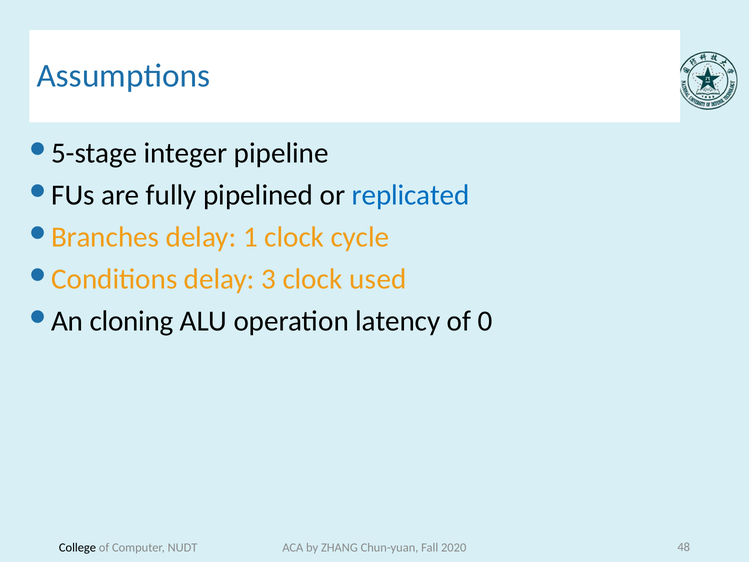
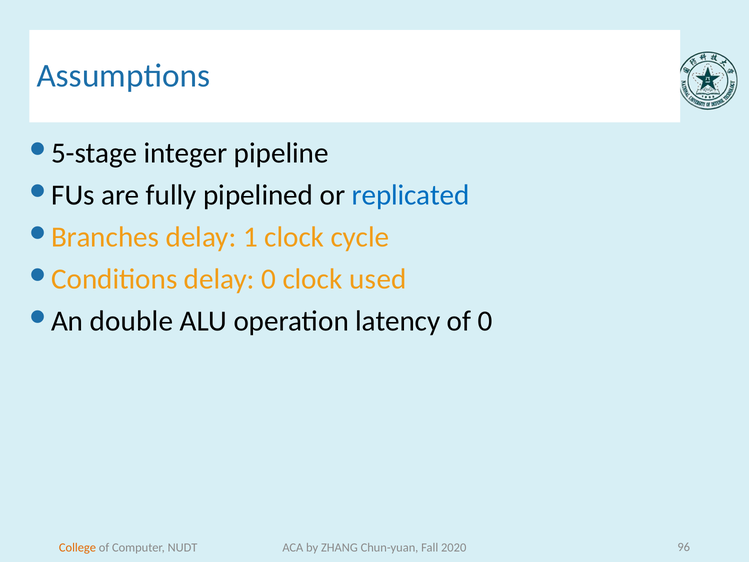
delay 3: 3 -> 0 (269, 279)
cloning: cloning -> double (131, 321)
College colour: black -> orange (77, 547)
48: 48 -> 96 (684, 547)
